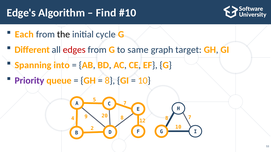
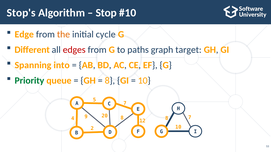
Edge's: Edge's -> Stop's (21, 13)
Find: Find -> Stop (106, 13)
Each: Each -> Edge (24, 34)
the colour: black -> orange (63, 34)
same: same -> paths (138, 50)
Priority colour: purple -> green (29, 81)
